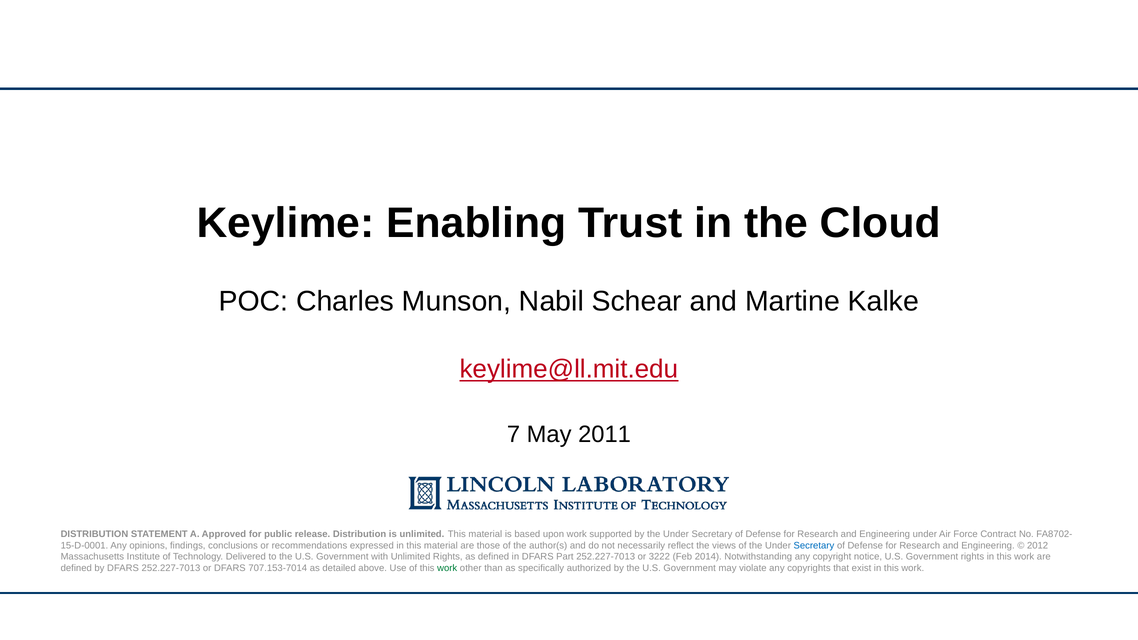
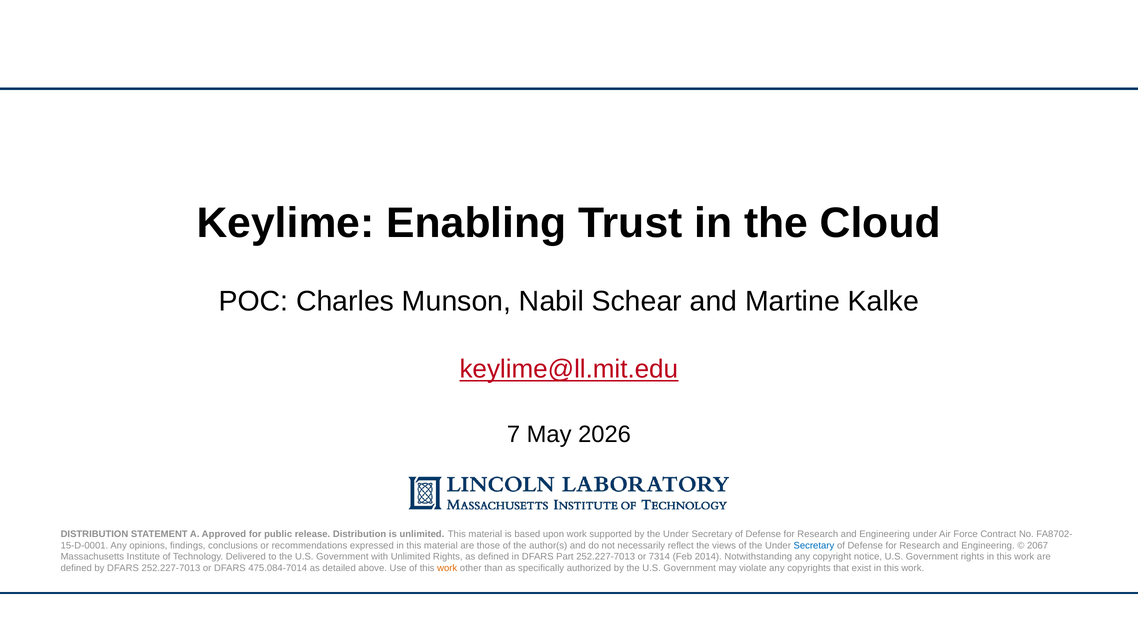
2011: 2011 -> 2026 (605, 435)
2012: 2012 -> 2067 (1038, 546)
3222: 3222 -> 7314 (659, 557)
707.153-7014: 707.153-7014 -> 475.084-7014 (278, 568)
work colour: green -> orange (447, 568)
